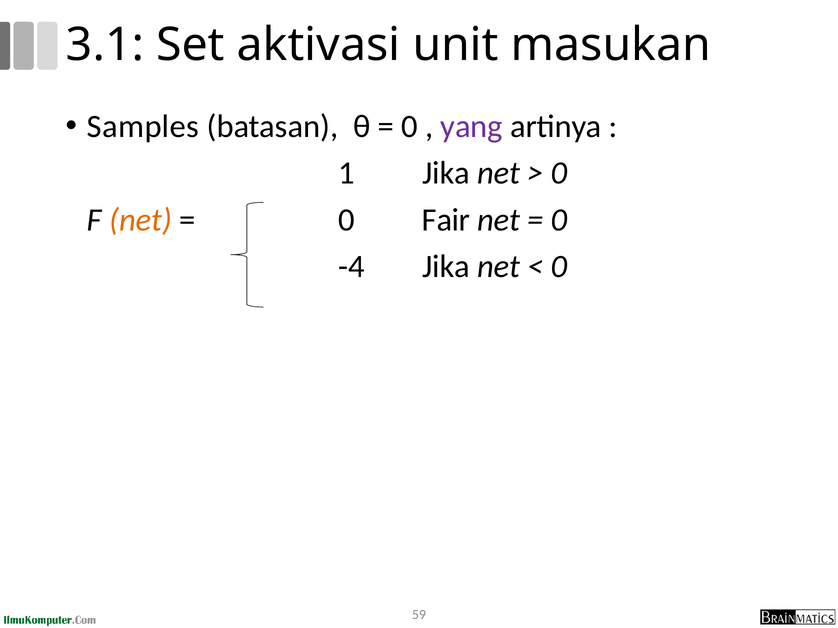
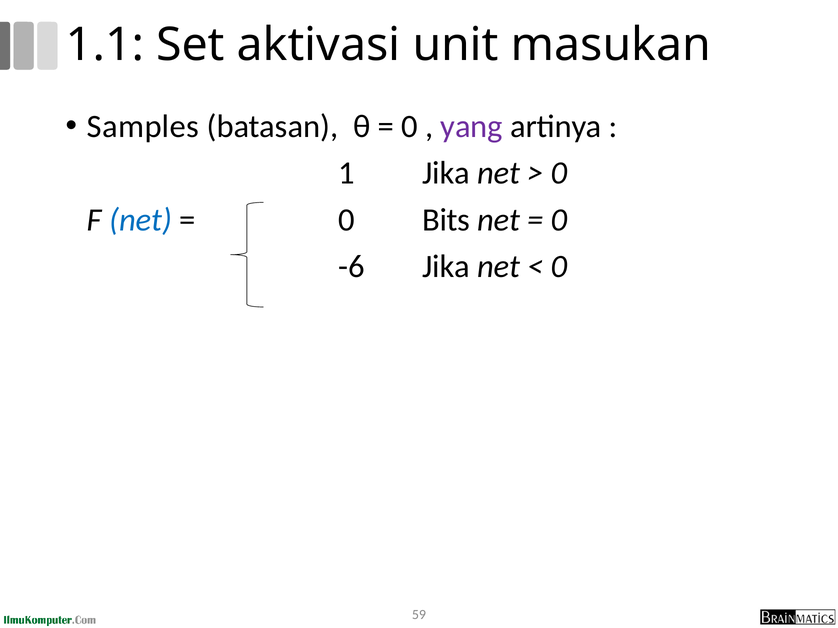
3.1: 3.1 -> 1.1 (105, 45)
net colour: orange -> blue (141, 220)
Fair: Fair -> Bits (446, 220)
-4: -4 -> -6 (352, 267)
